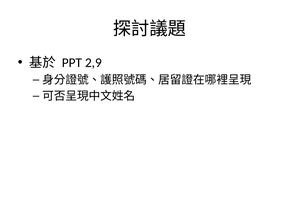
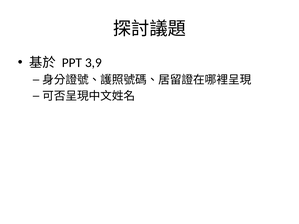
2,9: 2,9 -> 3,9 (93, 63)
